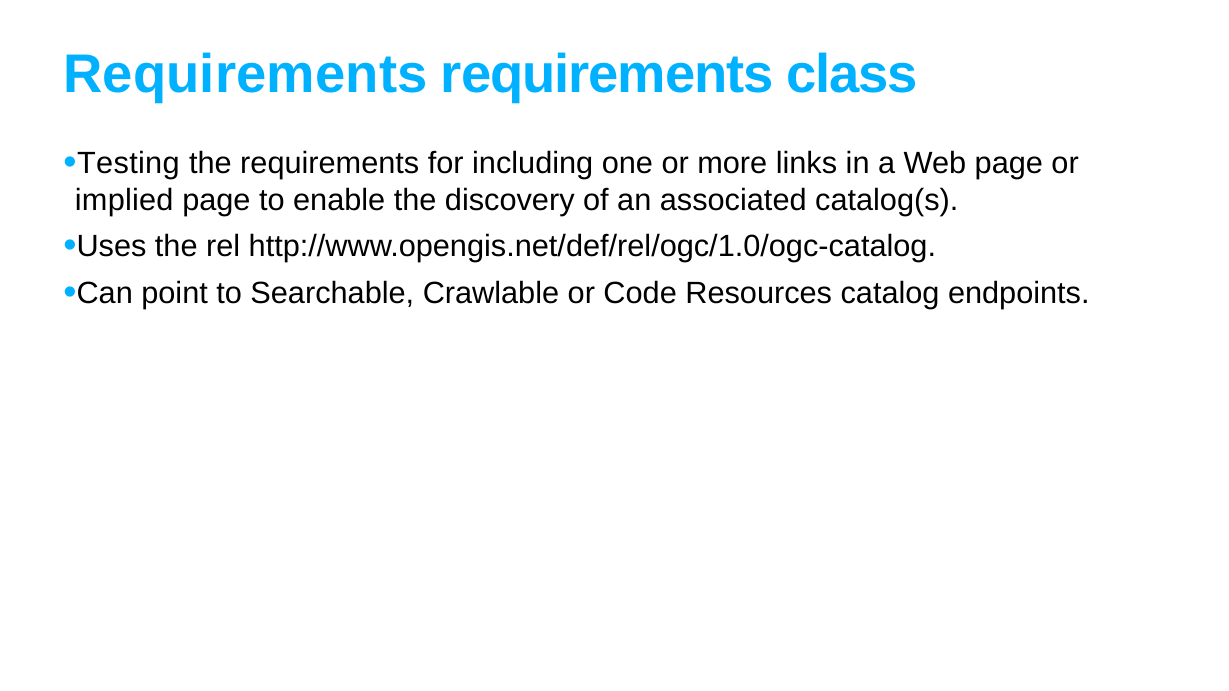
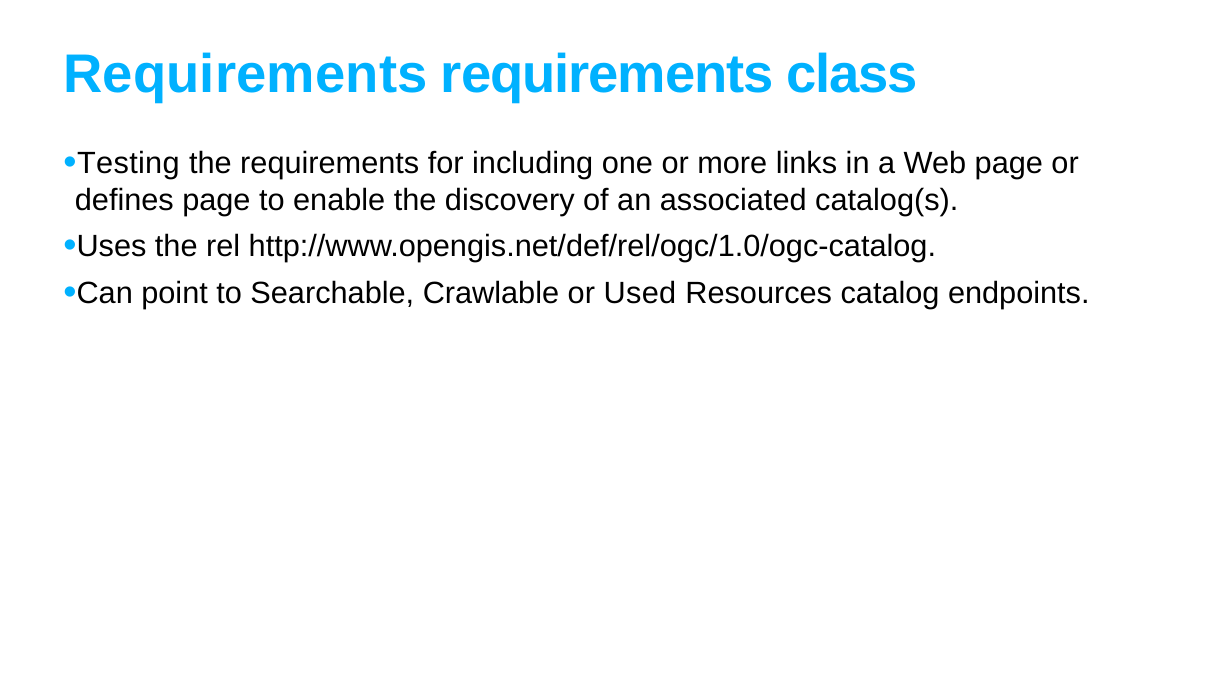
implied: implied -> defines (124, 200)
Code: Code -> Used (640, 293)
